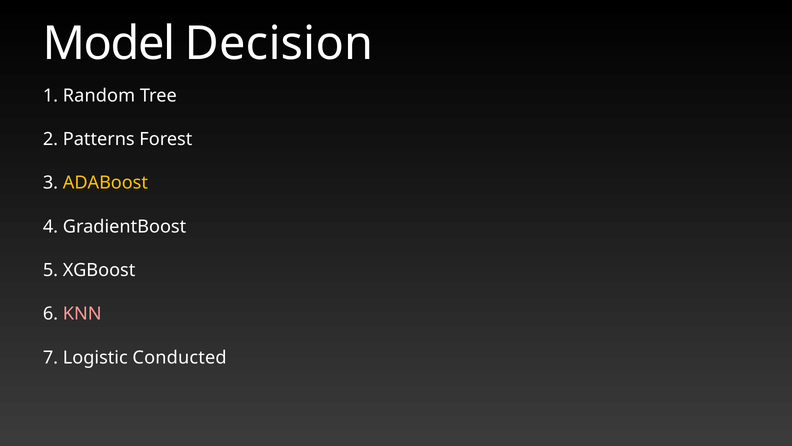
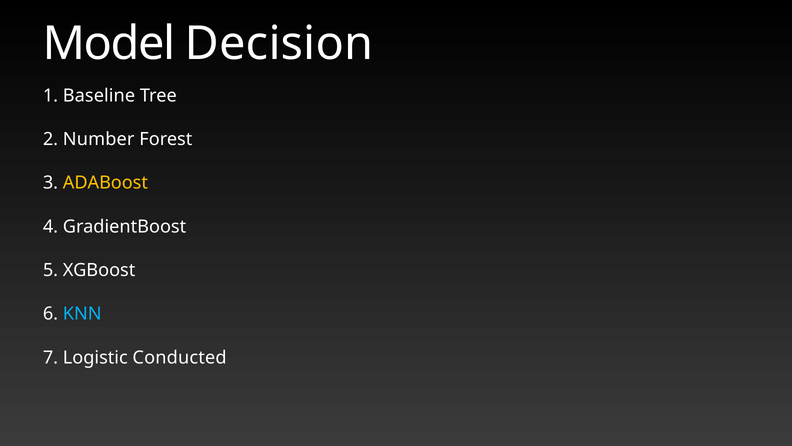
Random: Random -> Baseline (99, 96)
Patterns: Patterns -> Number (99, 139)
KNN colour: pink -> light blue (82, 314)
